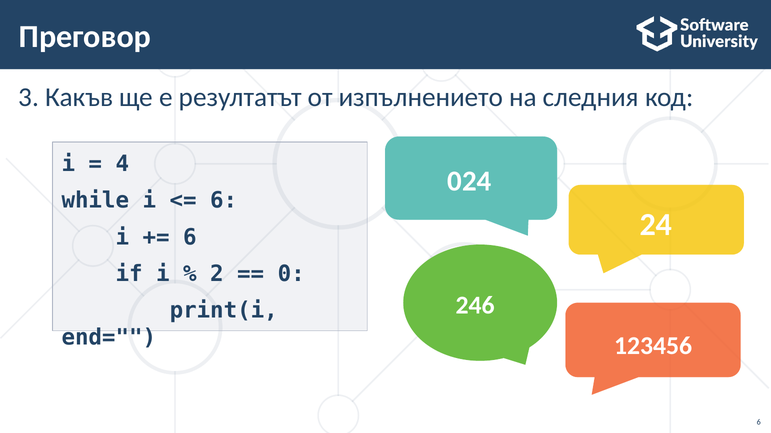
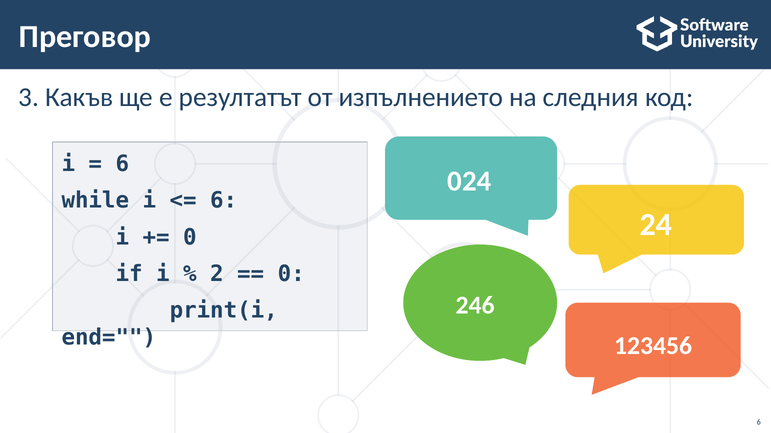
4: 4 -> 6 (122, 164)
6: 6 -> 0 (190, 237)
